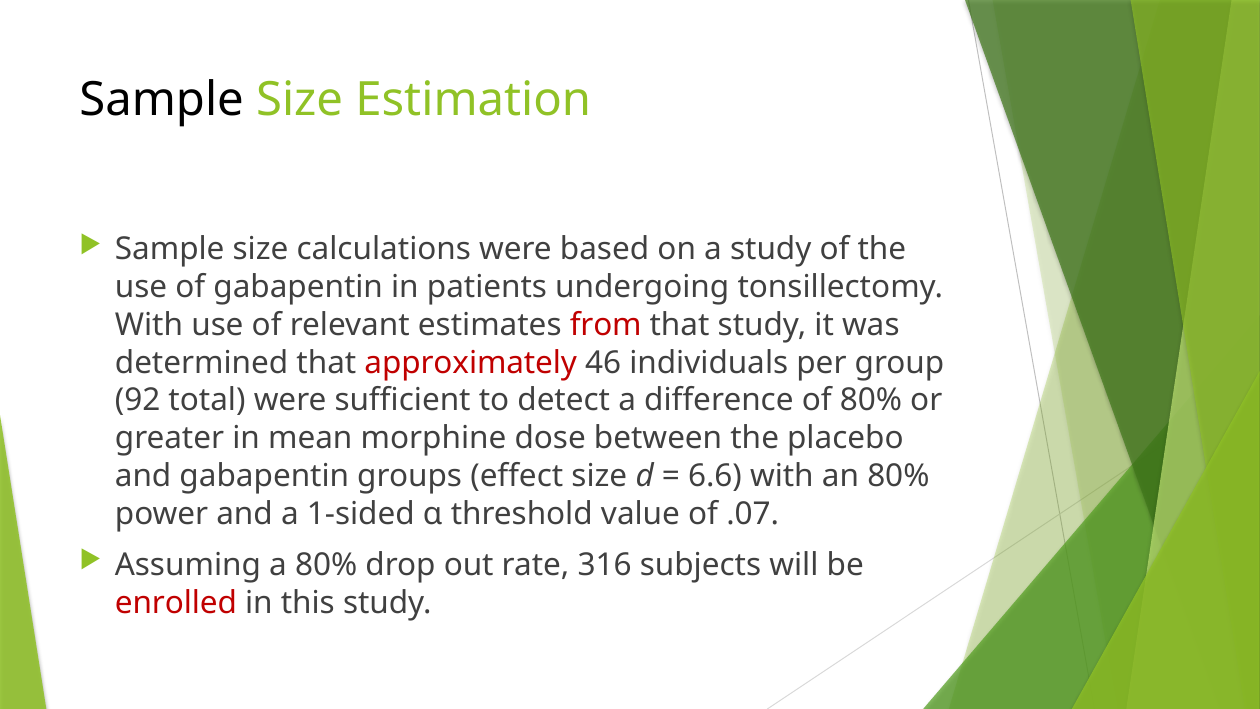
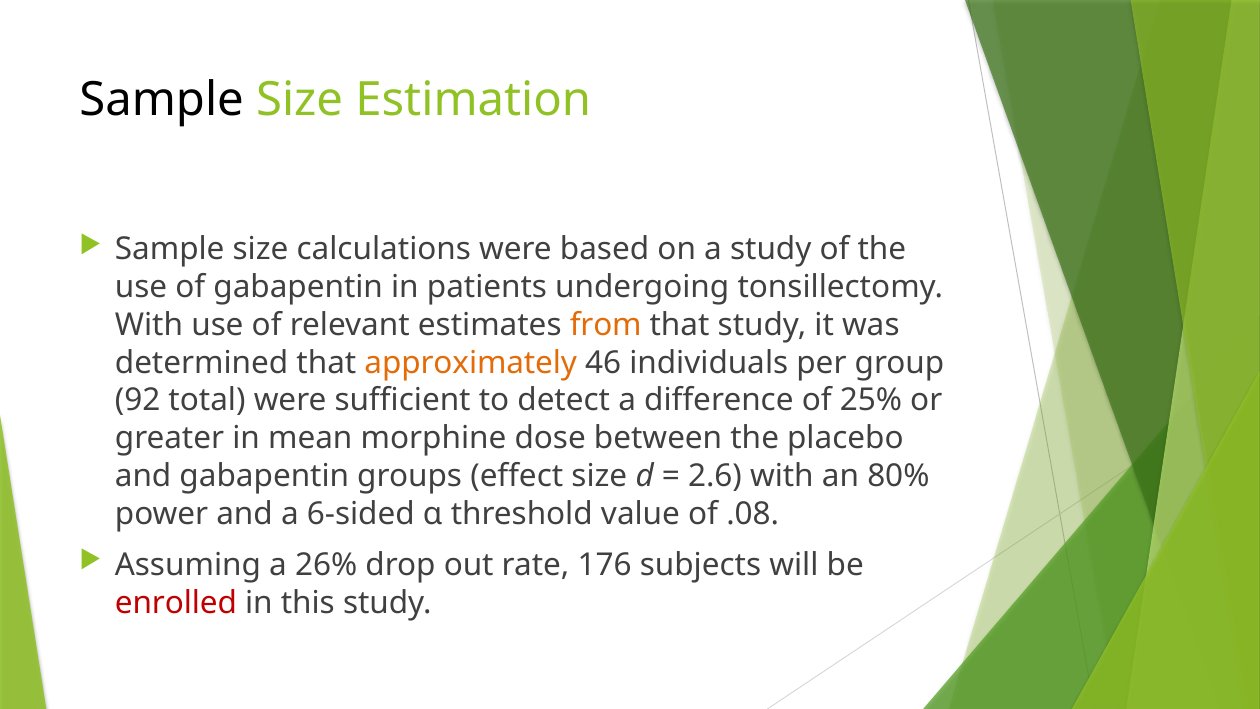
from colour: red -> orange (606, 325)
approximately colour: red -> orange (471, 363)
of 80%: 80% -> 25% (871, 400)
6.6: 6.6 -> 2.6 (715, 476)
1-sided: 1-sided -> 6-sided (361, 514)
.07: .07 -> .08 (753, 514)
a 80%: 80% -> 26% (326, 565)
316: 316 -> 176 (605, 565)
